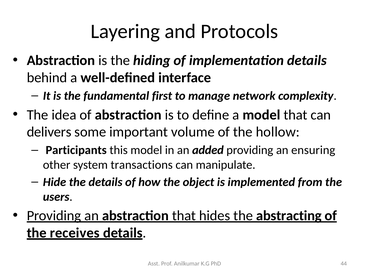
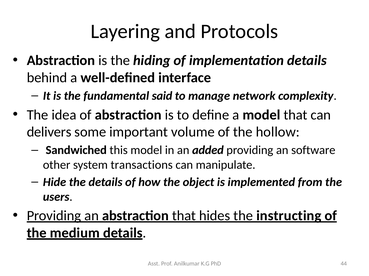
first: first -> said (162, 96)
Participants: Participants -> Sandwiched (76, 151)
ensuring: ensuring -> software (313, 151)
abstracting: abstracting -> instructing (289, 216)
receives: receives -> medium (75, 233)
